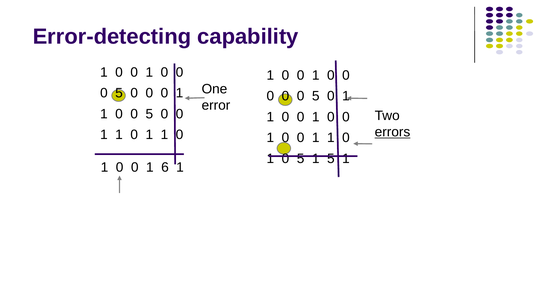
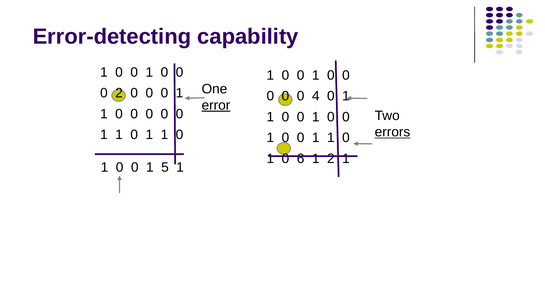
5: 5 -> 2 (119, 93)
5: 5 -> 4 (316, 96)
error underline: none -> present (216, 106)
5: 5 -> 0 (149, 114)
1 0 5: 5 -> 6 (301, 159)
1 5: 5 -> 2 (331, 159)
6: 6 -> 5 (165, 168)
